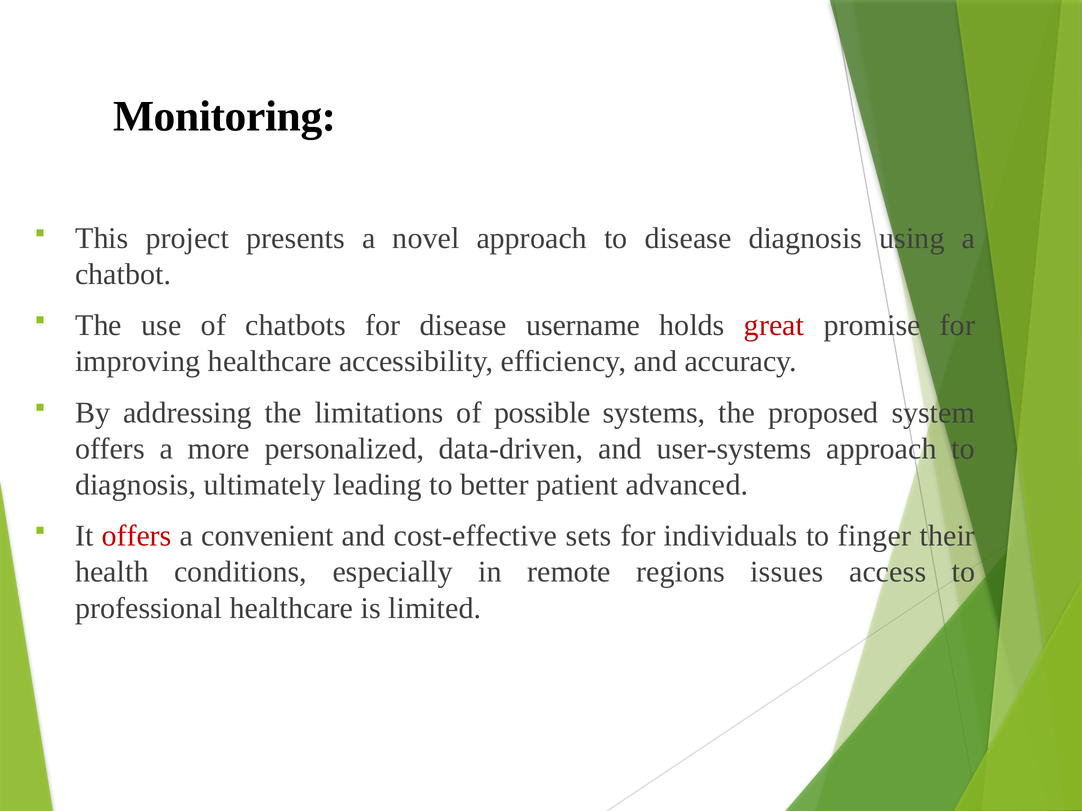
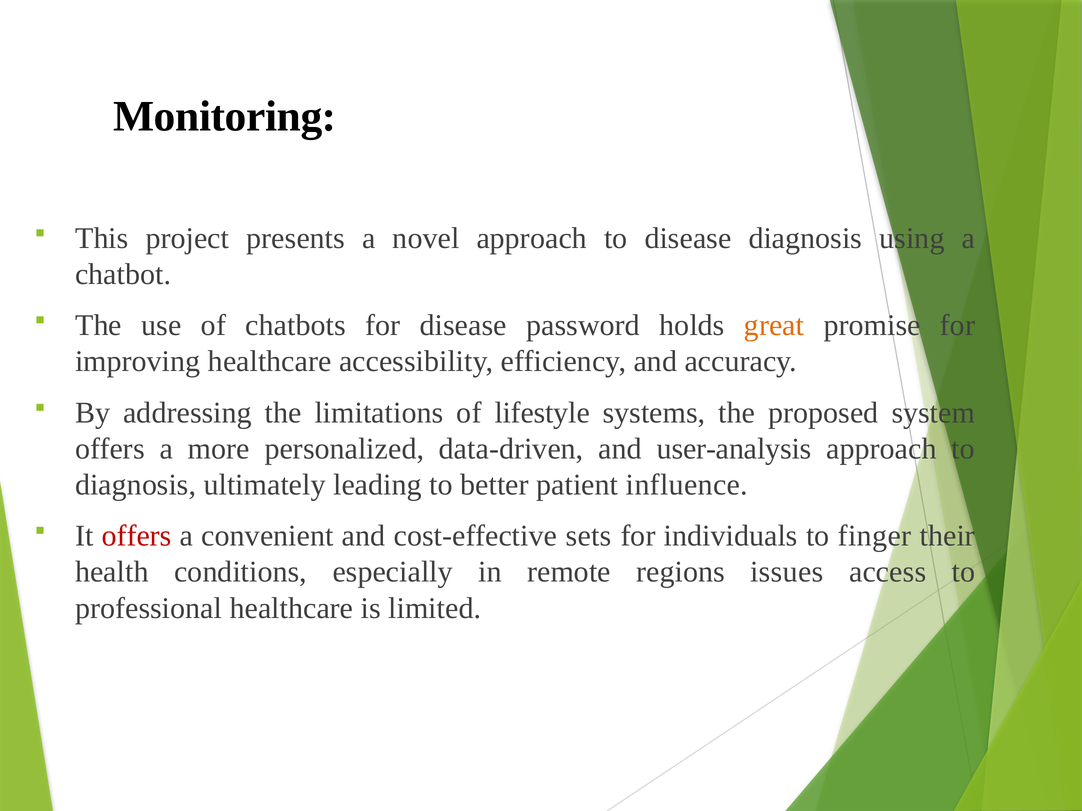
username: username -> password (583, 326)
great colour: red -> orange (774, 326)
possible: possible -> lifestyle (542, 413)
user-systems: user-systems -> user-analysis (734, 449)
advanced: advanced -> influence (687, 485)
